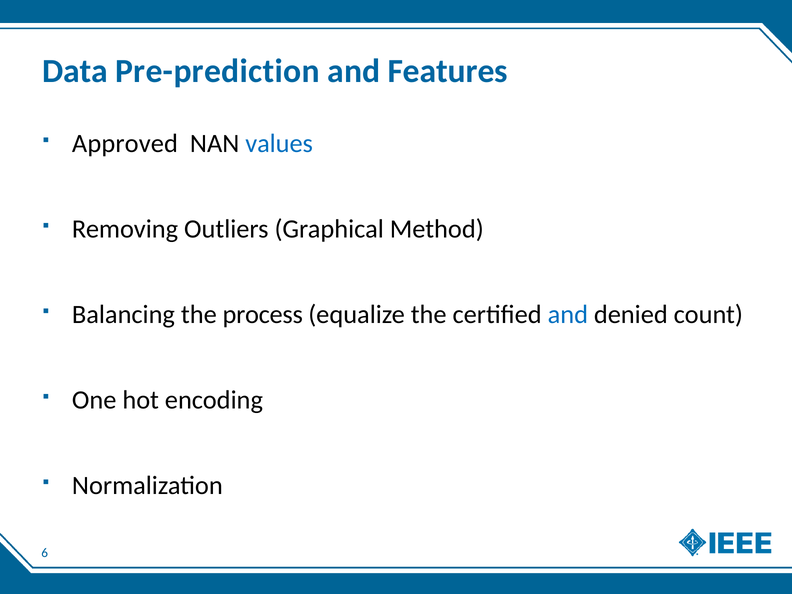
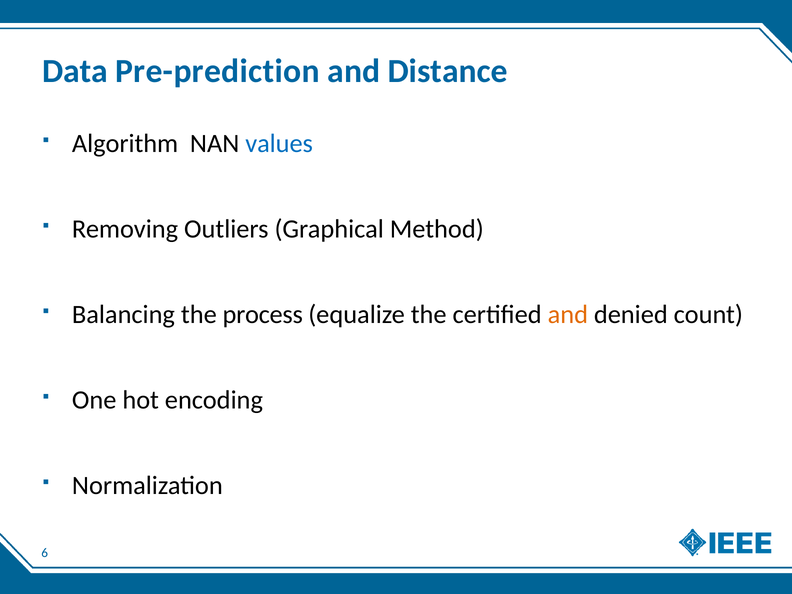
Features: Features -> Distance (448, 71)
Approved: Approved -> Algorithm (125, 143)
and colour: blue -> orange (568, 314)
